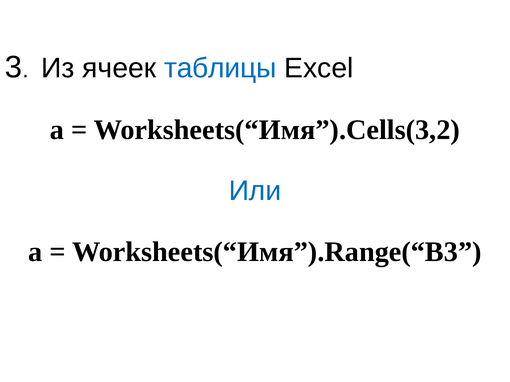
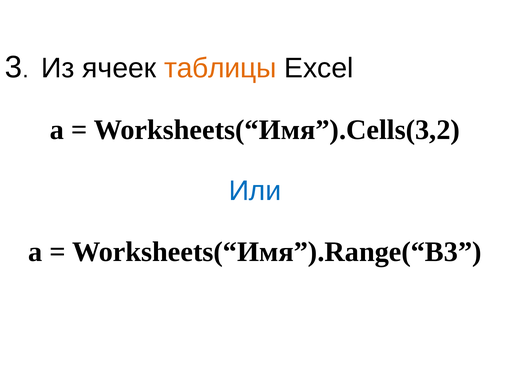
таблицы colour: blue -> orange (220, 68)
